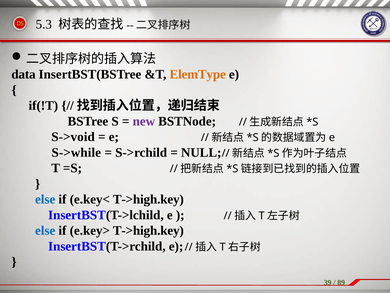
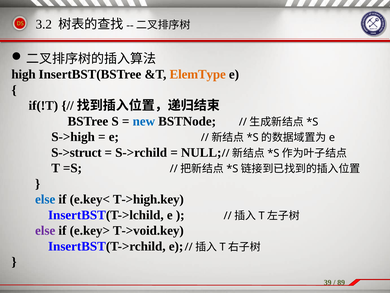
5.3: 5.3 -> 3.2 (44, 24)
data: data -> high (24, 74)
new colour: purple -> blue (144, 121)
S->void: S->void -> S->high (73, 137)
S->while: S->while -> S->struct (76, 152)
else colour: blue -> purple (45, 230)
e.key> T->high.key: T->high.key -> T->void.key (148, 230)
